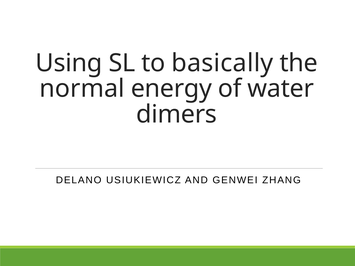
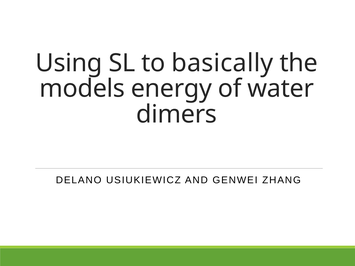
normal: normal -> models (82, 89)
